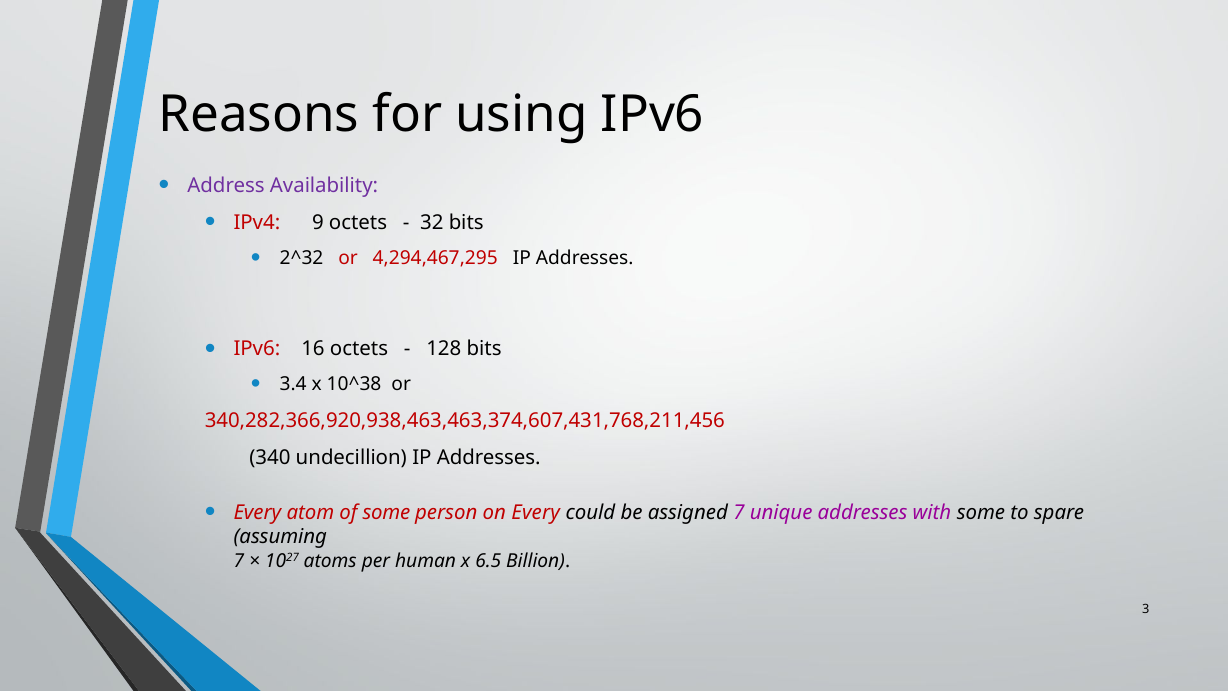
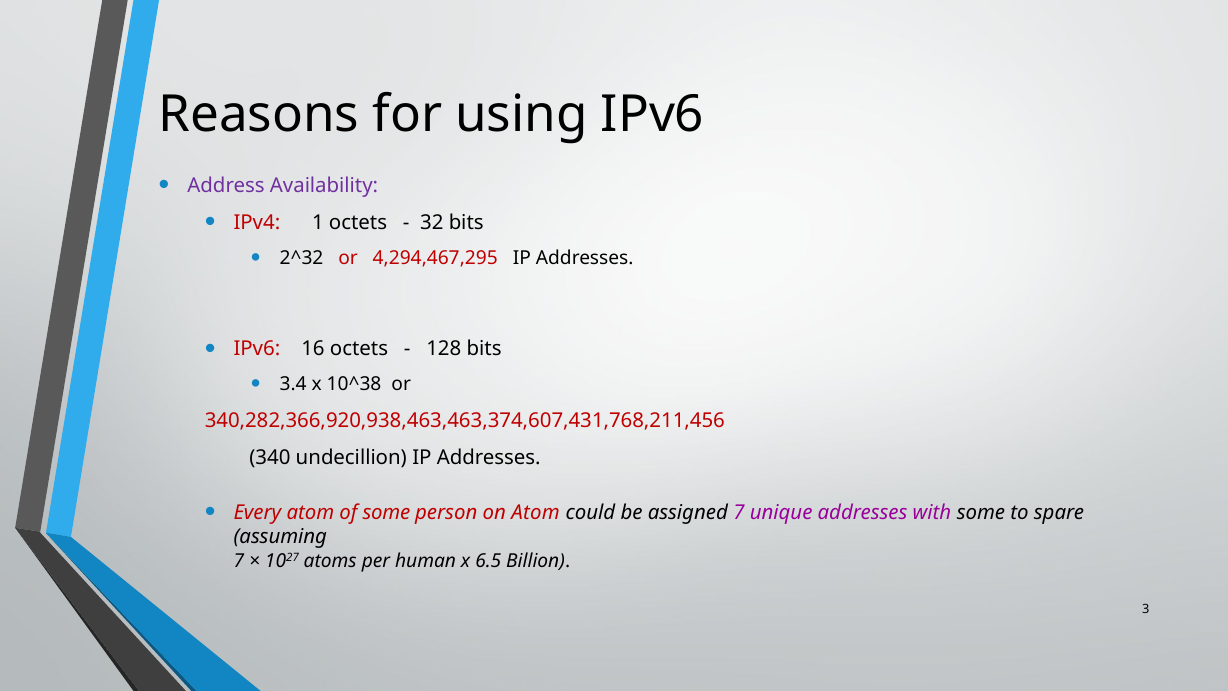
9: 9 -> 1 (318, 222)
on Every: Every -> Atom (536, 512)
